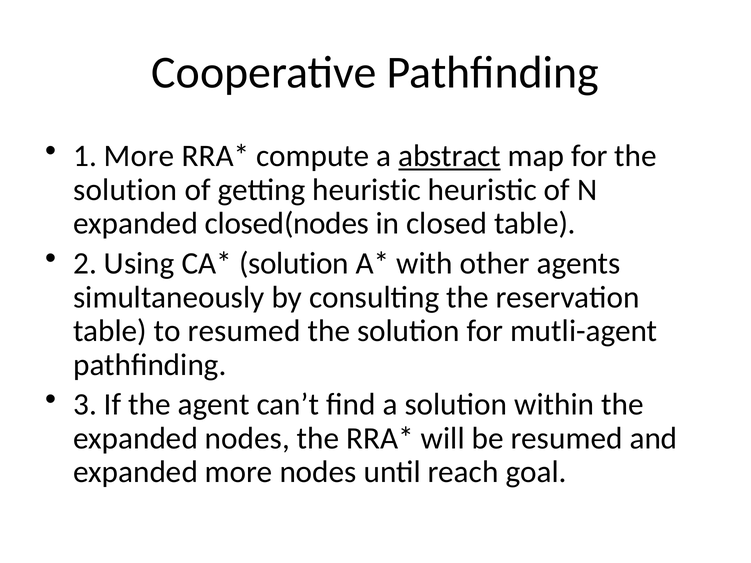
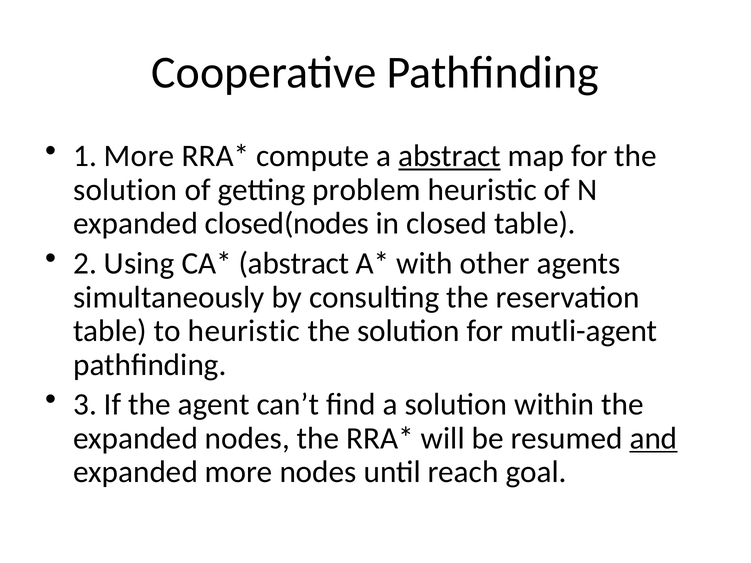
getting heuristic: heuristic -> problem (367, 190)
solution: solution -> abstract (294, 264)
to resumed: resumed -> heuristic (244, 331)
and underline: none -> present (653, 439)
